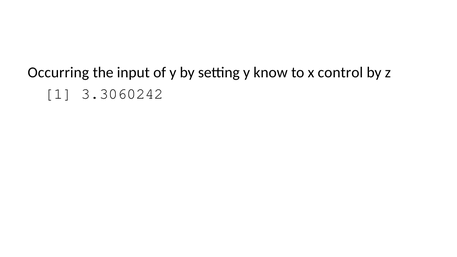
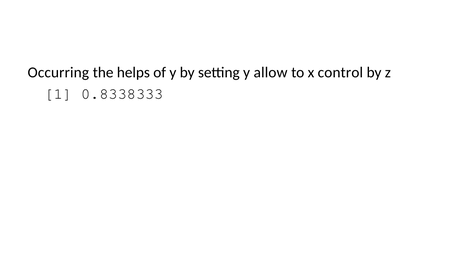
input: input -> helps (133, 72)
know: know -> allow (271, 72)
3.3060242: 3.3060242 -> 0.8338333 (122, 94)
